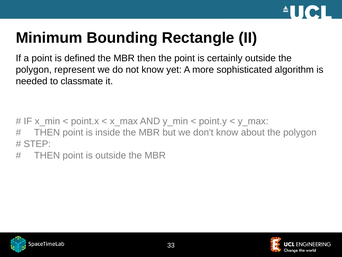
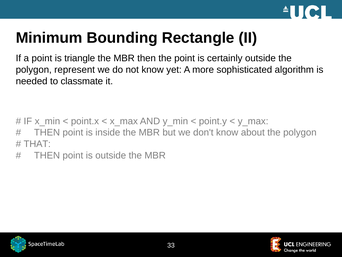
defined: defined -> triangle (80, 58)
STEP: STEP -> THAT (37, 144)
